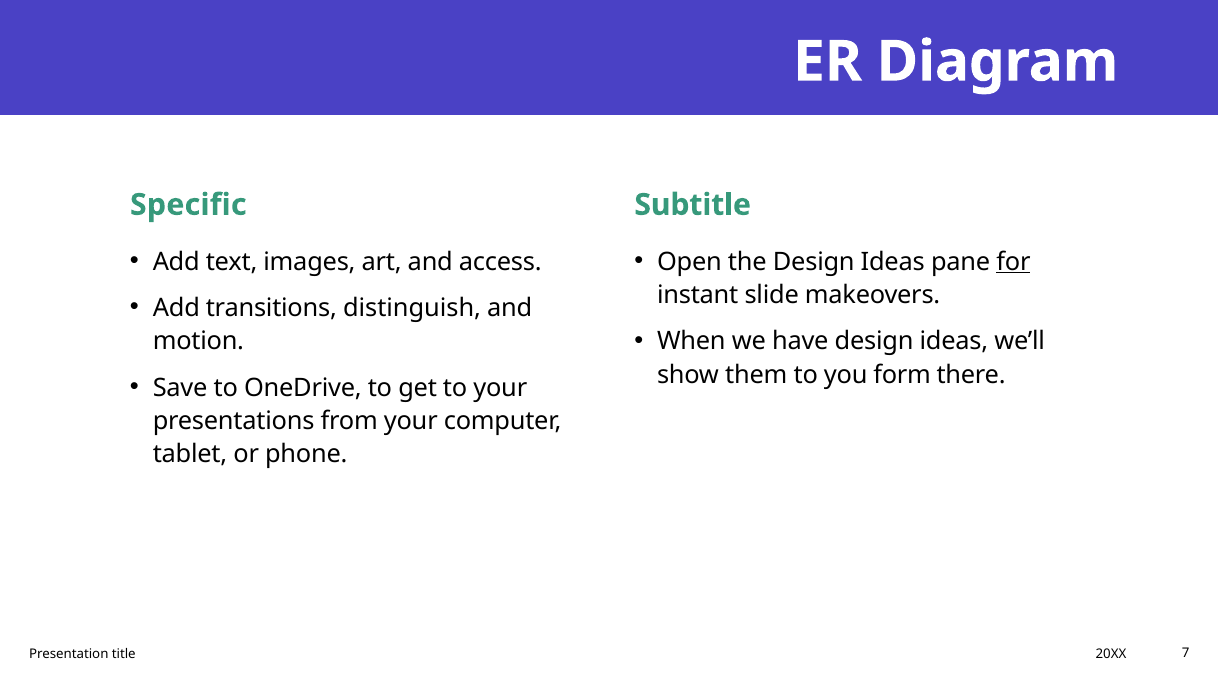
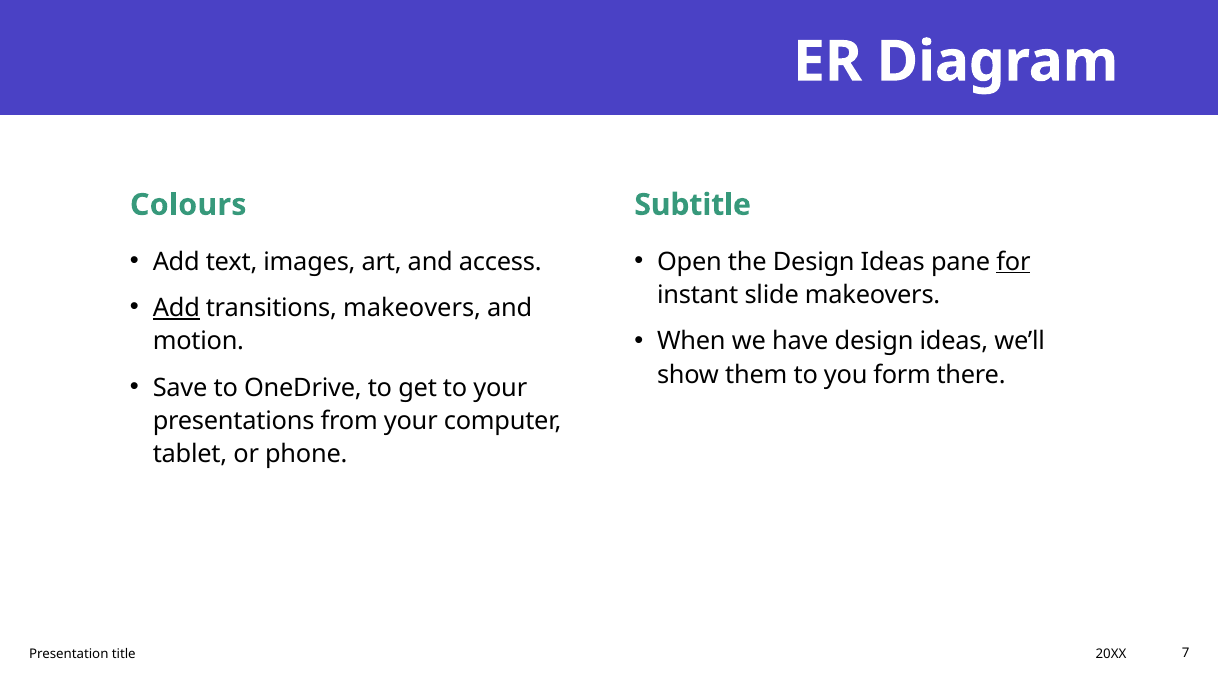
Specific: Specific -> Colours (188, 205)
Add underline: none -> present (176, 308)
transitions distinguish: distinguish -> makeovers (412, 308)
